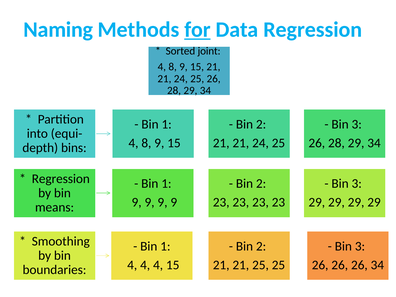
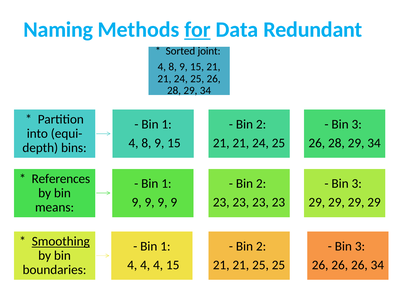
Data Regression: Regression -> Redundant (313, 30)
Regression: Regression -> References (61, 179)
Smoothing underline: none -> present (61, 241)
